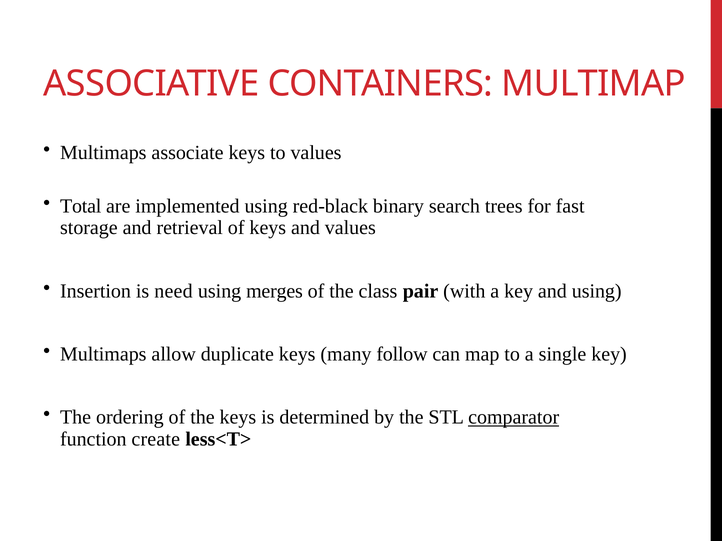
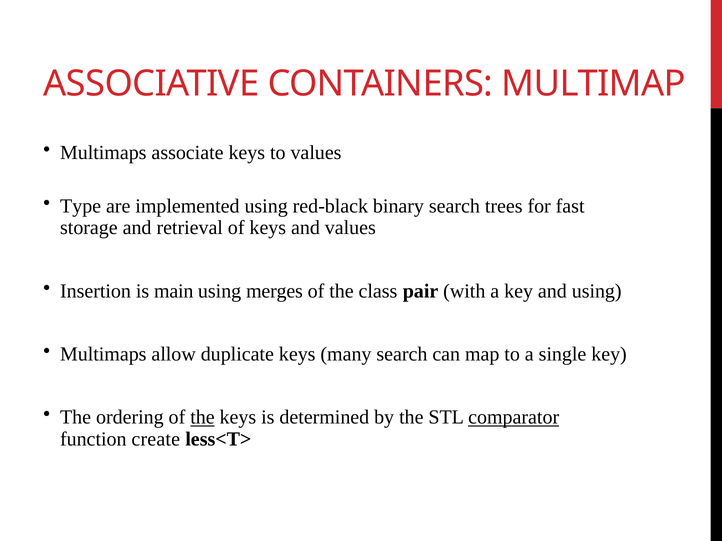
Total: Total -> Type (81, 206)
need: need -> main (174, 291)
many follow: follow -> search (402, 354)
the underline: none -> present (202, 418)
